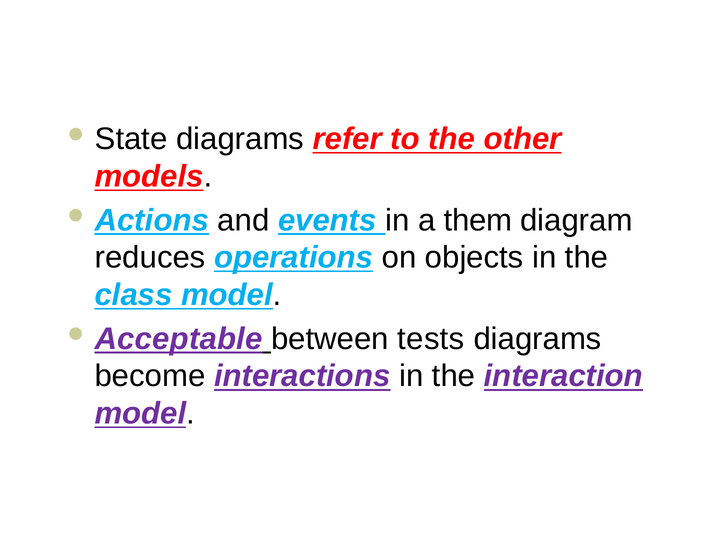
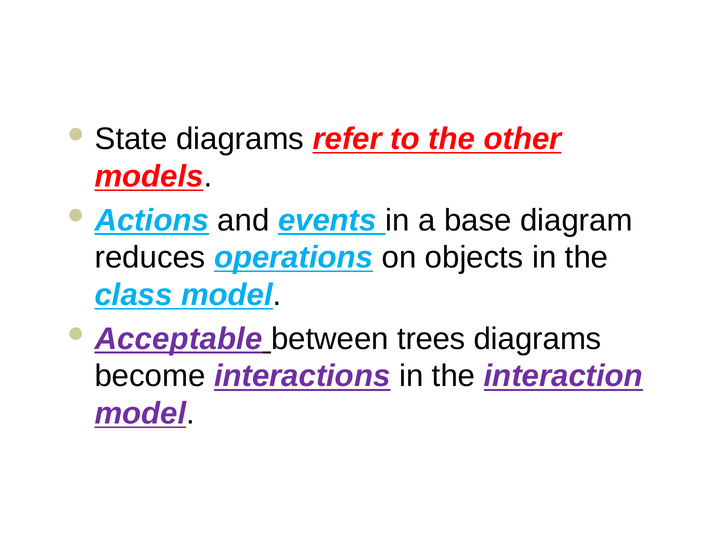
them: them -> base (478, 220)
tests: tests -> trees (431, 339)
